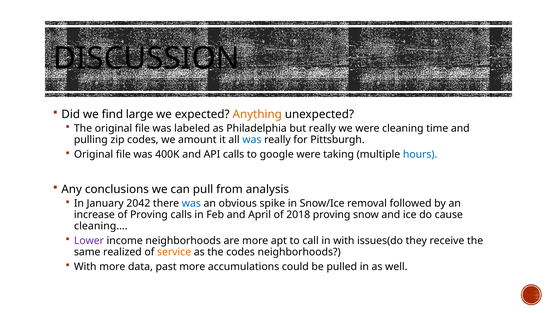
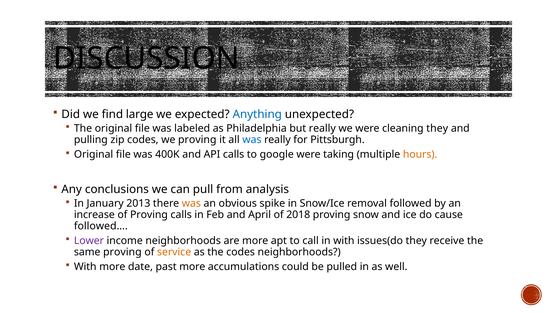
Anything colour: orange -> blue (257, 114)
cleaning time: time -> they (437, 129)
we amount: amount -> proving (197, 140)
hours colour: blue -> orange (420, 155)
2042: 2042 -> 2013 (138, 204)
was colour: blue -> orange (191, 204)
cleaning…: cleaning… -> followed… (101, 226)
same realized: realized -> proving (122, 252)
data: data -> date (140, 267)
